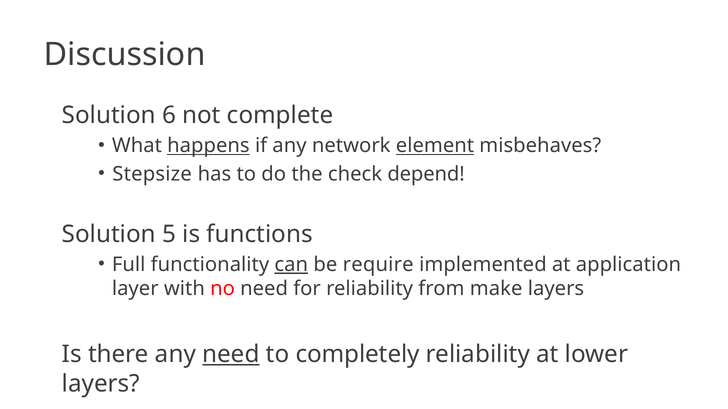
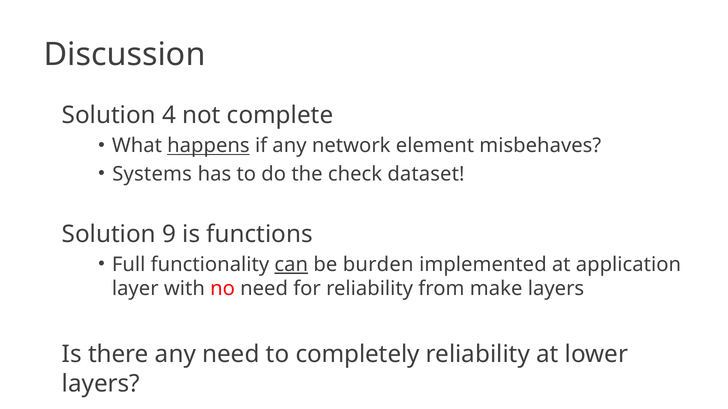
6: 6 -> 4 (169, 115)
element underline: present -> none (435, 146)
Stepsize: Stepsize -> Systems (152, 174)
depend: depend -> dataset (426, 174)
5: 5 -> 9 (169, 234)
require: require -> burden (378, 265)
need underline: present -> none (231, 355)
